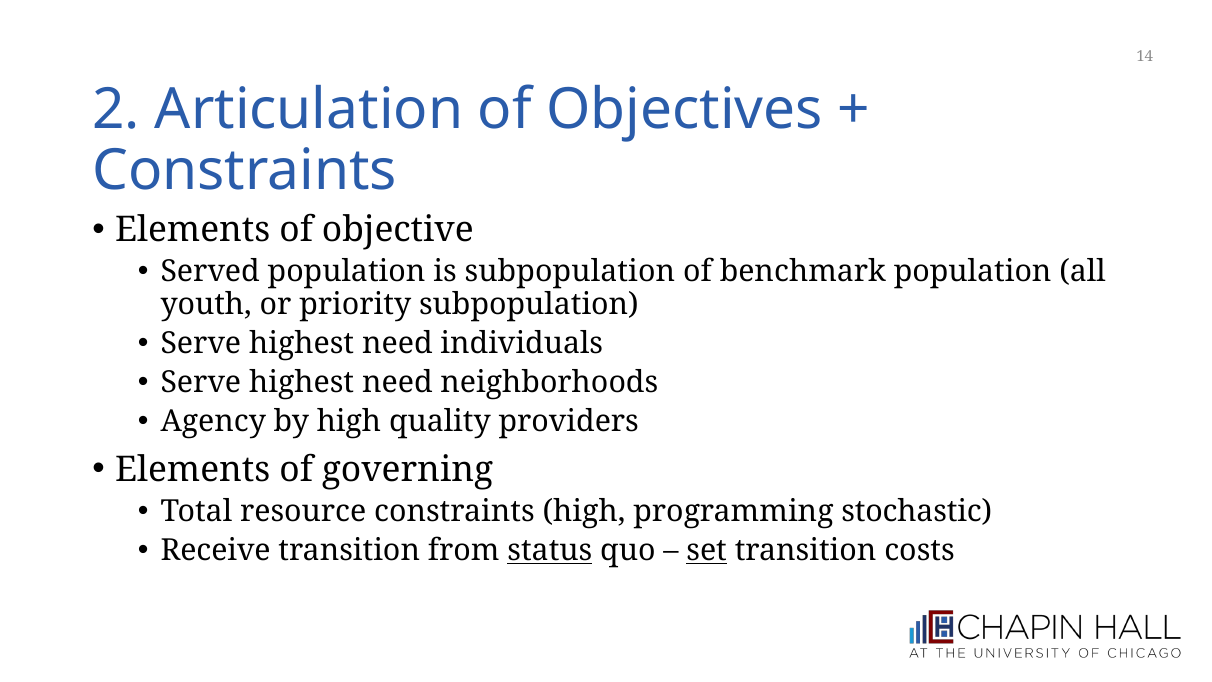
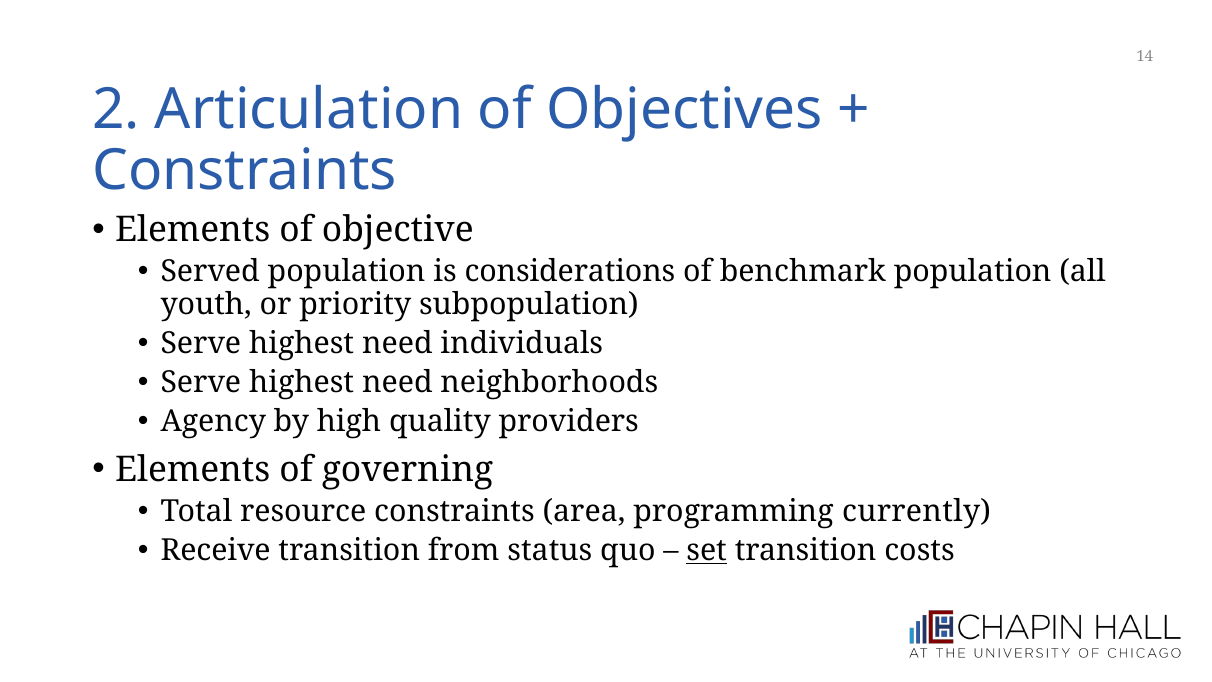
is subpopulation: subpopulation -> considerations (570, 272)
constraints high: high -> area (584, 511)
stochastic: stochastic -> currently (916, 511)
status underline: present -> none (550, 550)
